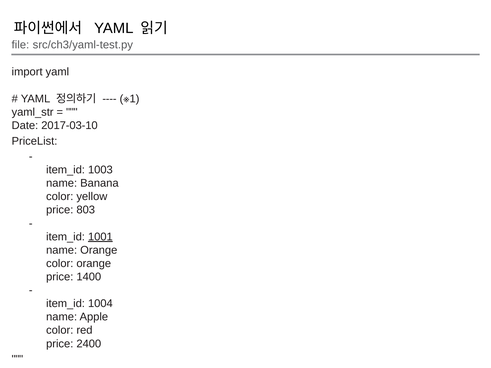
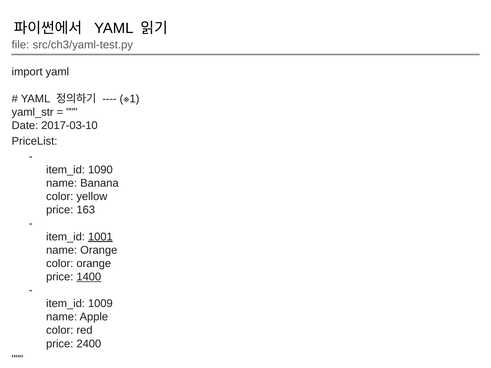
1003: 1003 -> 1090 (100, 170)
803: 803 -> 163 (86, 210)
1400 underline: none -> present (89, 277)
1004: 1004 -> 1009 (100, 304)
